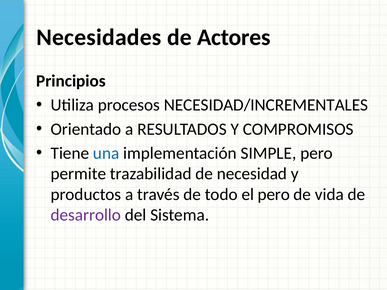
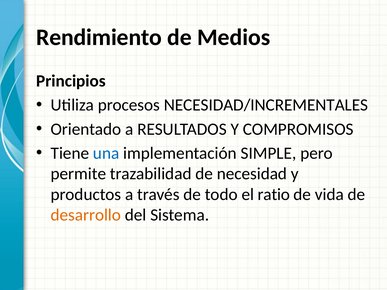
Necesidades: Necesidades -> Rendimiento (99, 37)
Actores: Actores -> Medios (234, 37)
el pero: pero -> ratio (274, 195)
desarrollo colour: purple -> orange (86, 215)
